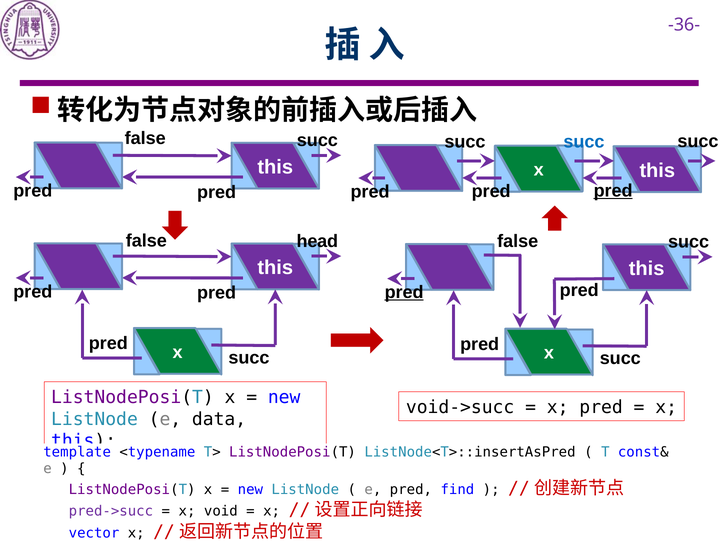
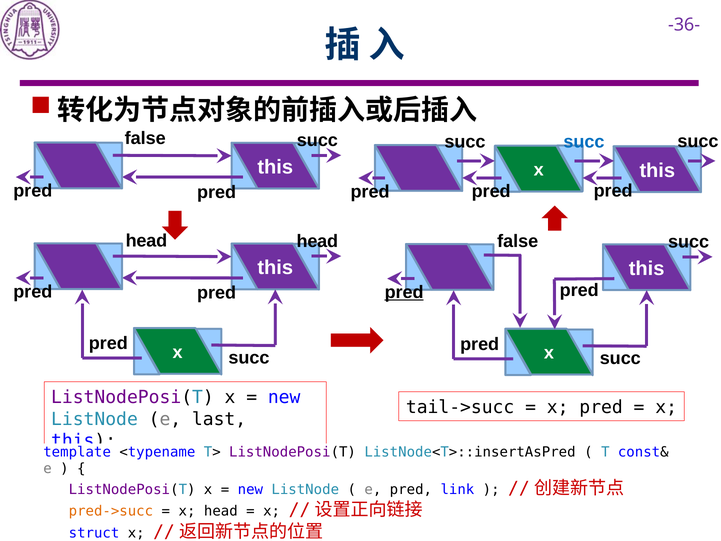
pred underline: present -> none (613, 191)
false: false -> head (146, 241)
void->succ: void->succ -> tail->succ (460, 407)
data: data -> last (219, 419)
find: find -> link (457, 489)
pred->succ colour: purple -> orange (111, 511)
void: void -> head (221, 511)
vector: vector -> struct (94, 533)
